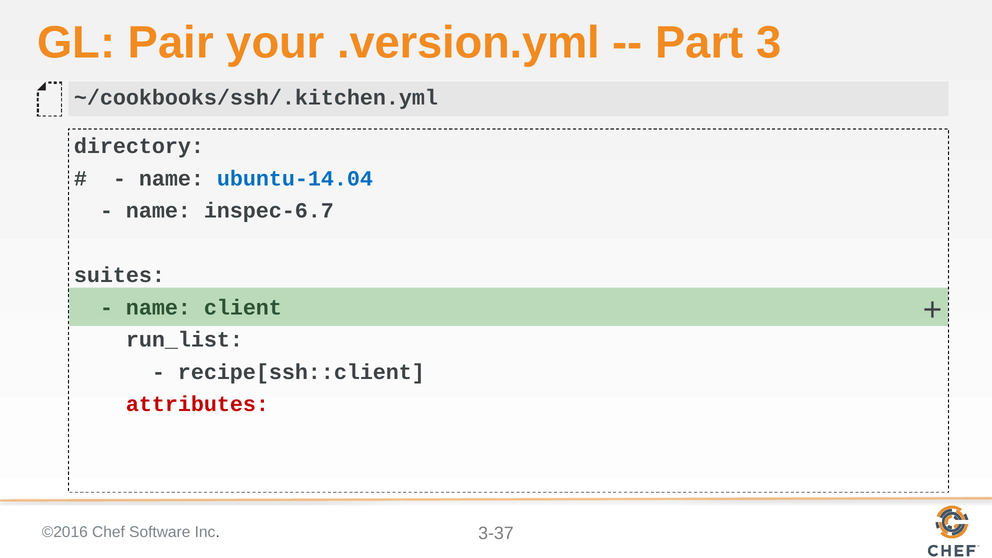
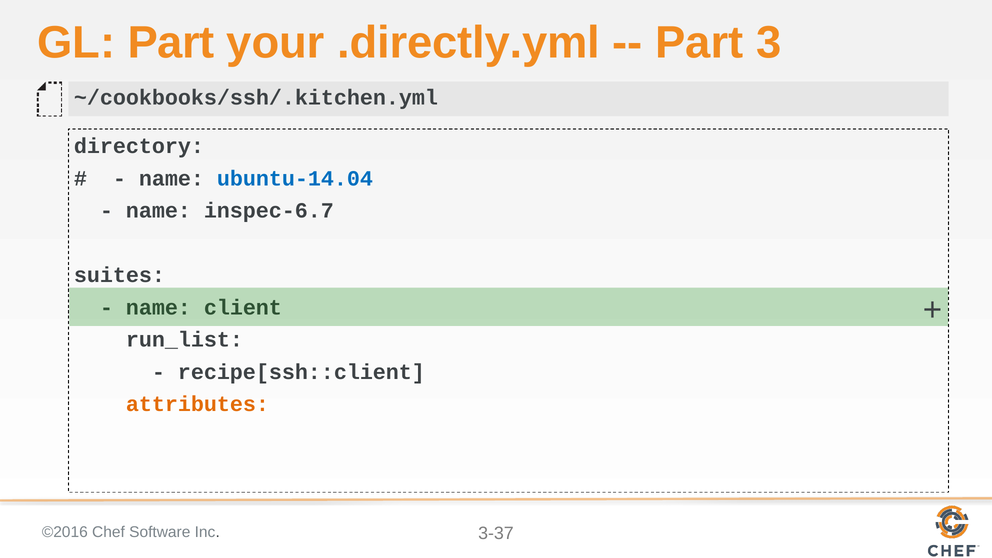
GL Pair: Pair -> Part (171, 43)
.version.yml: .version.yml -> .directly.yml (469, 43)
attributes colour: red -> orange (197, 404)
